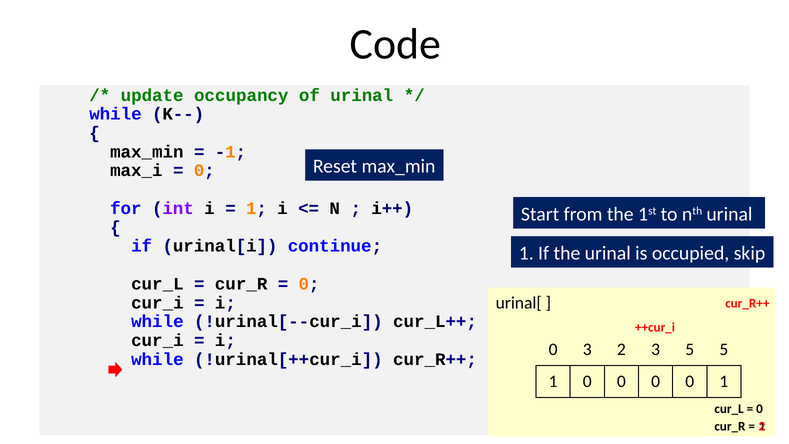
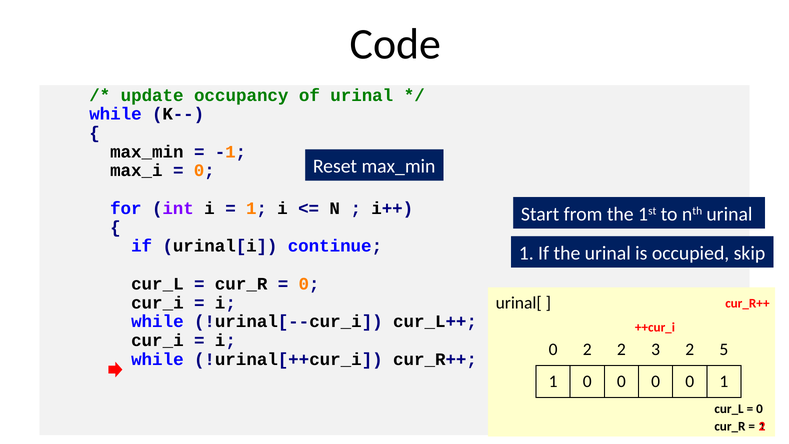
0 3: 3 -> 2 (587, 349)
3 5: 5 -> 2 (690, 349)
